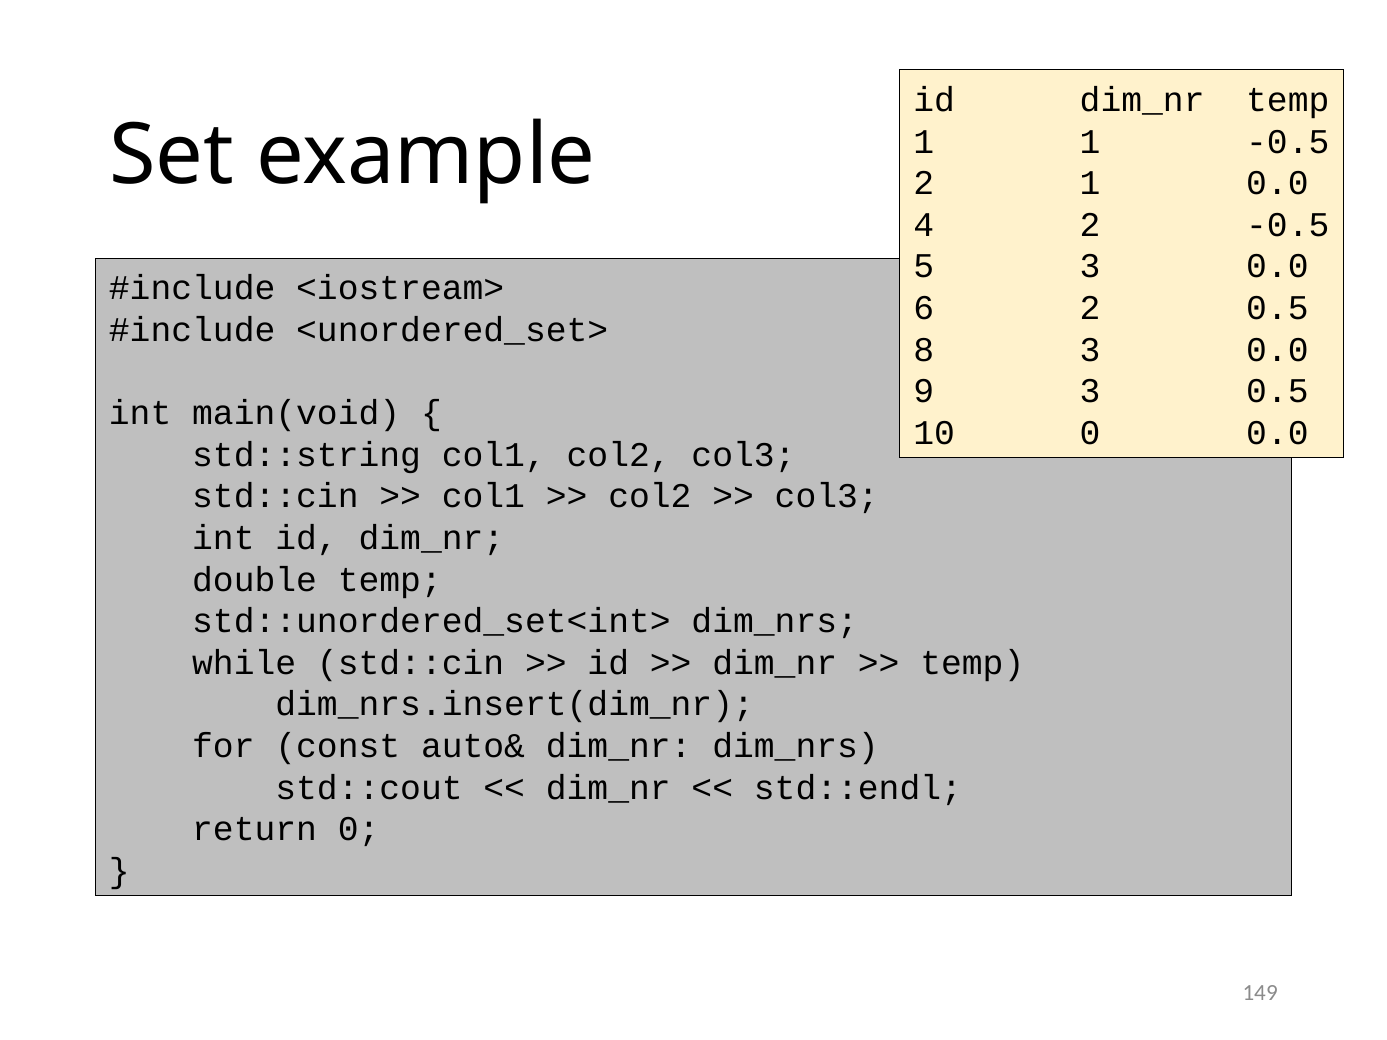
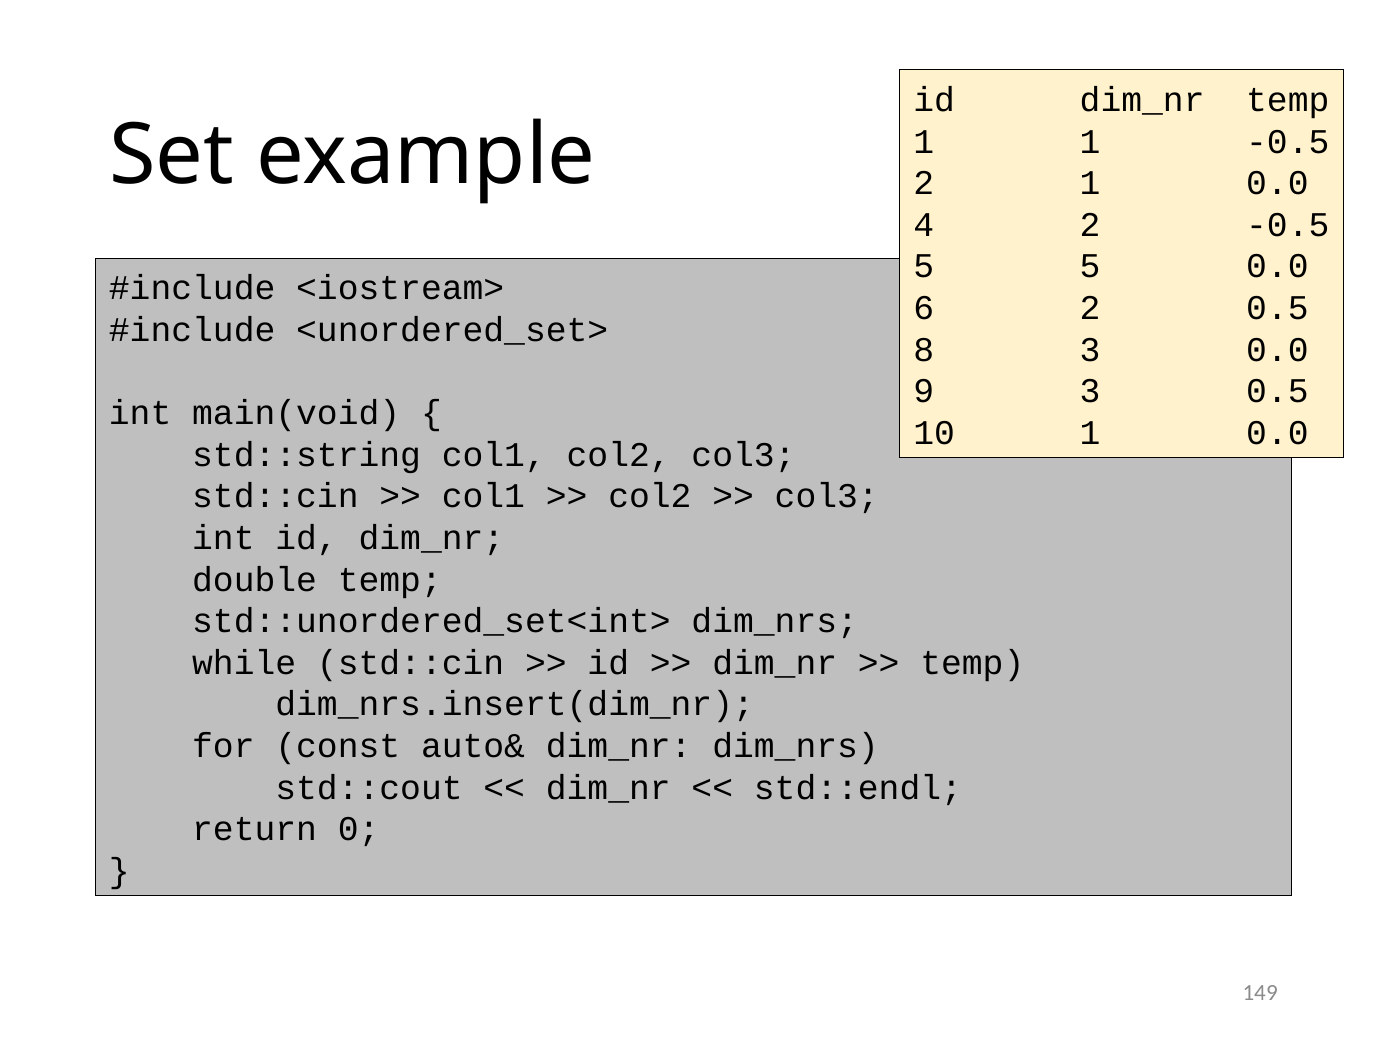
5 3: 3 -> 5 (1090, 267)
10 0: 0 -> 1 (1090, 433)
